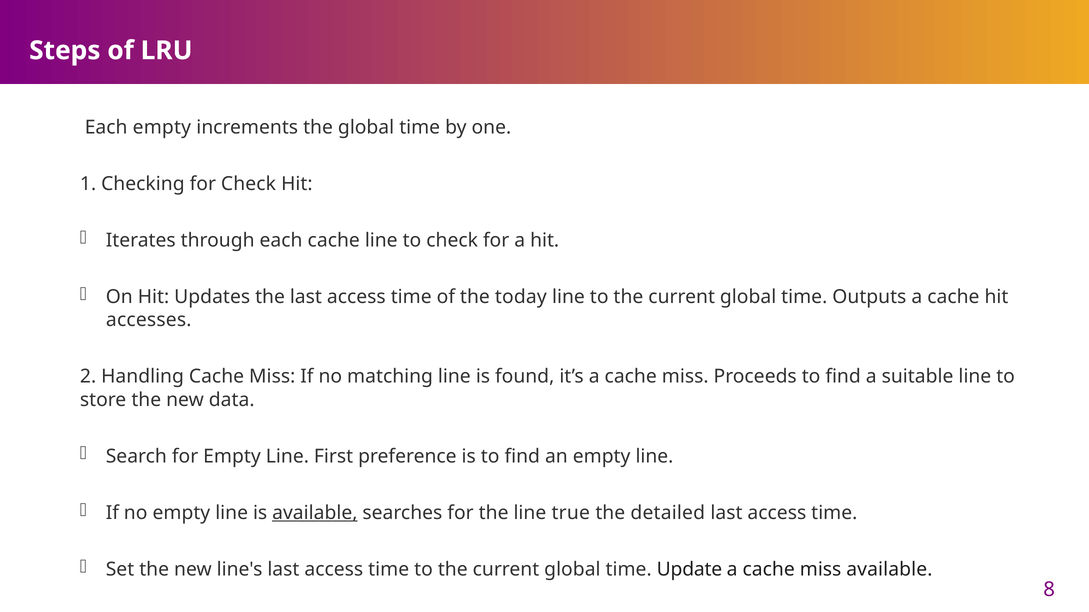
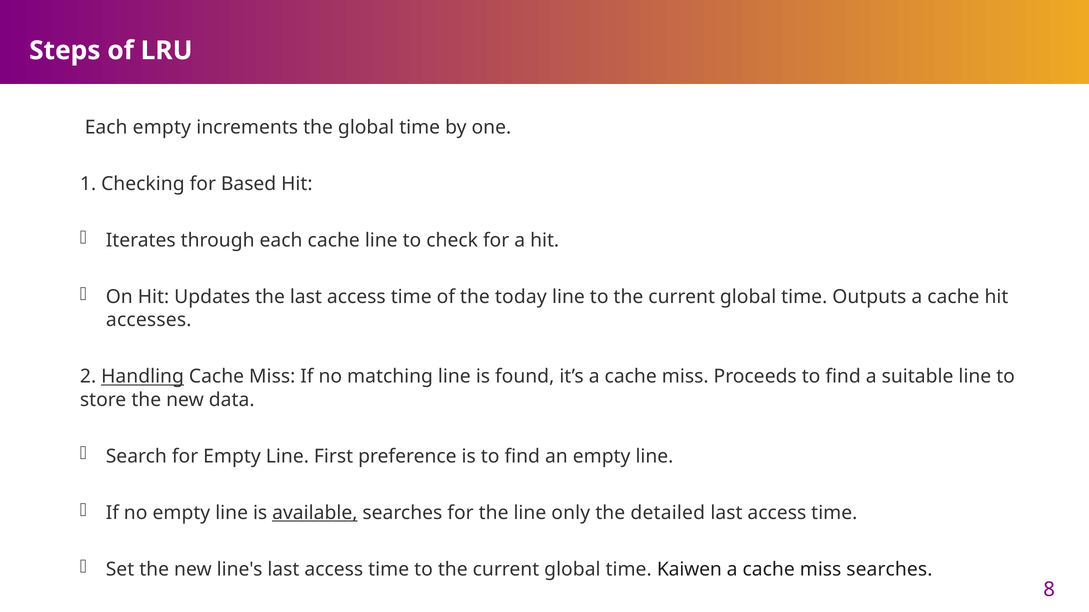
for Check: Check -> Based (249, 184)
Handling underline: none -> present (143, 377)
true: true -> only (571, 513)
Update: Update -> Kaiwen (689, 570)
miss available: available -> searches (889, 570)
